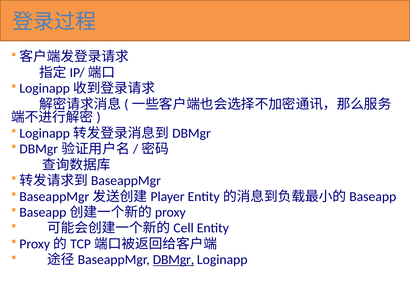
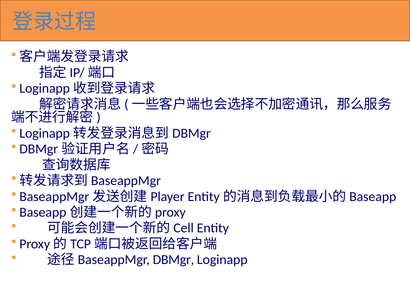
DBMgr underline: present -> none (173, 260)
